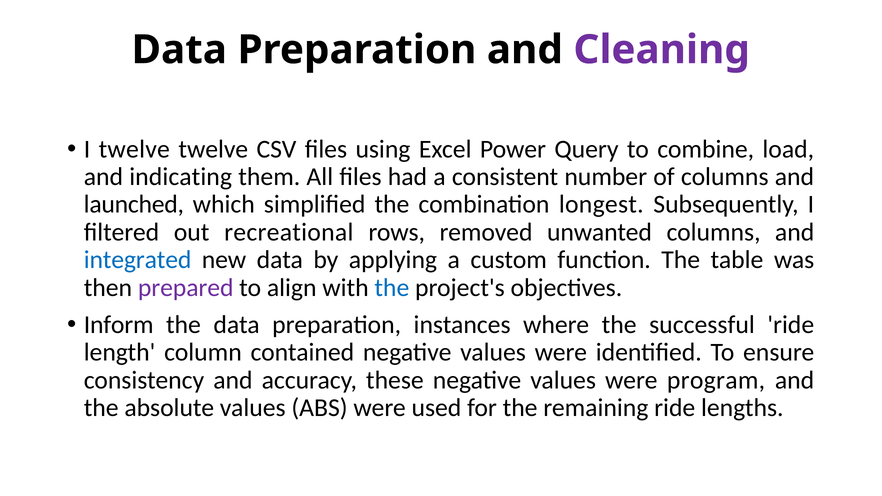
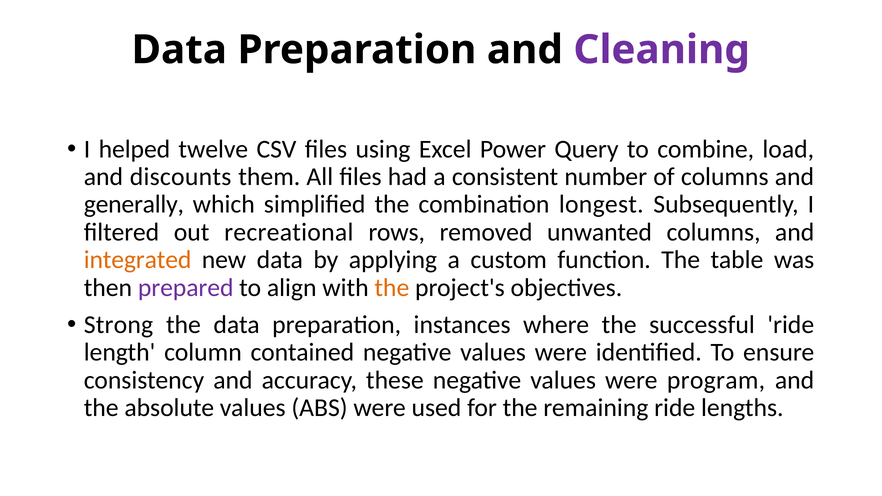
I twelve: twelve -> helped (134, 149)
indicating: indicating -> discounts (181, 177)
launched: launched -> generally (134, 205)
integrated colour: blue -> orange (138, 260)
the colour: blue -> orange (392, 288)
Inform: Inform -> Strong (118, 325)
